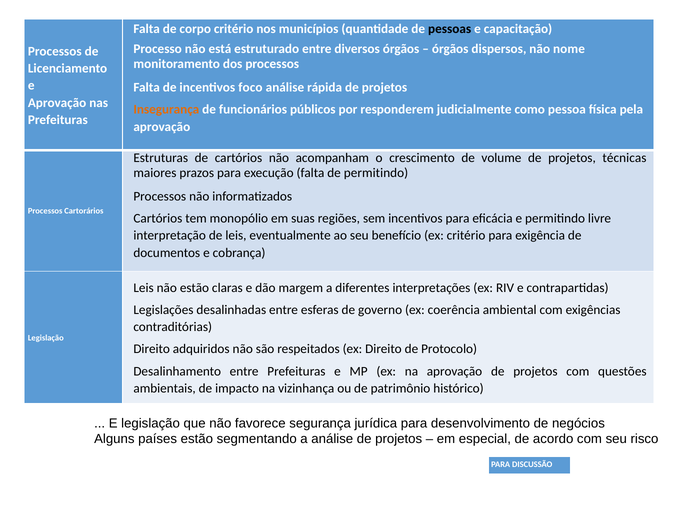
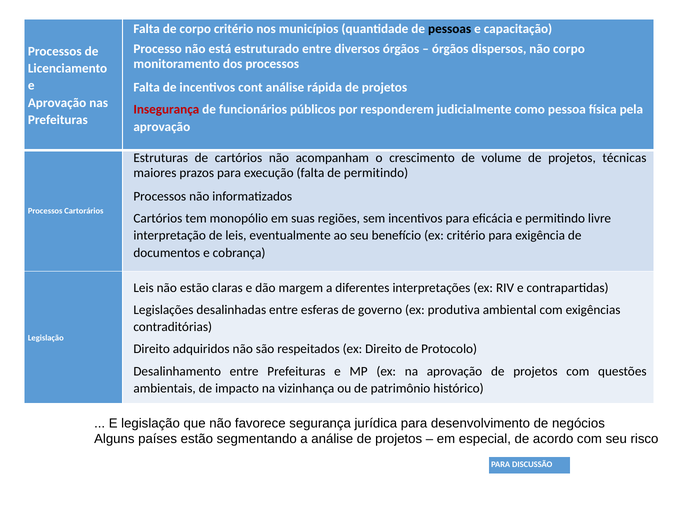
não nome: nome -> corpo (569, 49)
foco: foco -> cont (250, 88)
Insegurança colour: orange -> red (166, 110)
coerência: coerência -> produtiva (454, 310)
